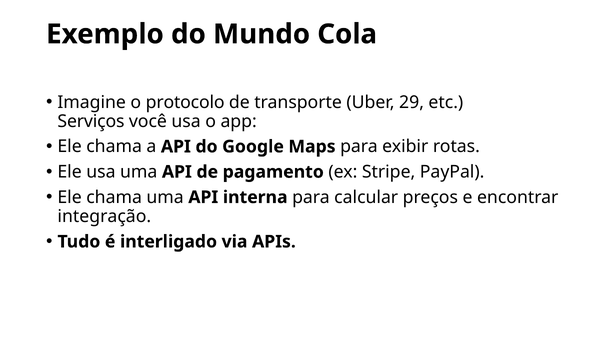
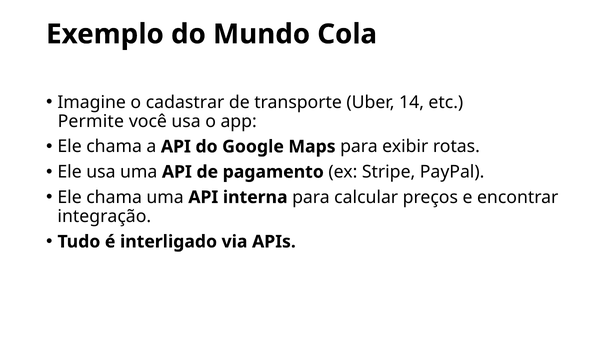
protocolo: protocolo -> cadastrar (185, 102)
29: 29 -> 14 (412, 102)
Serviços: Serviços -> Permite (91, 121)
